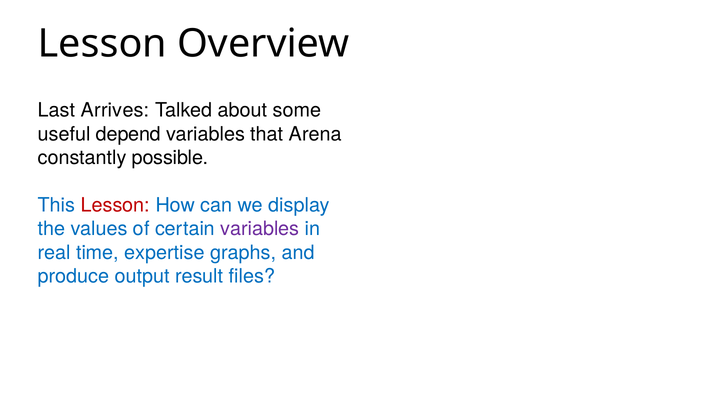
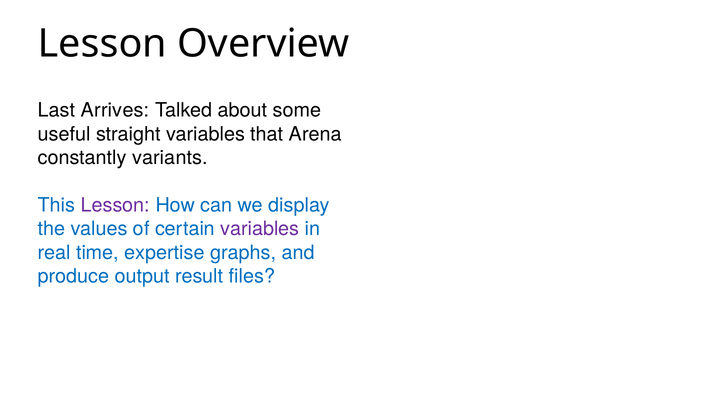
depend: depend -> straight (128, 134)
possible: possible -> variants (170, 158)
Lesson colour: red -> purple (115, 205)
